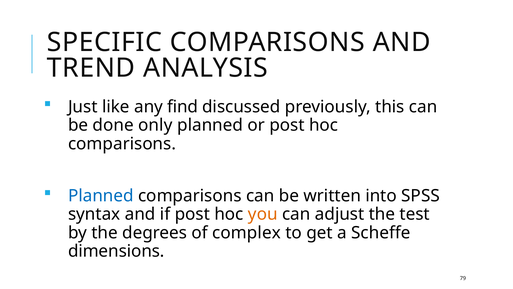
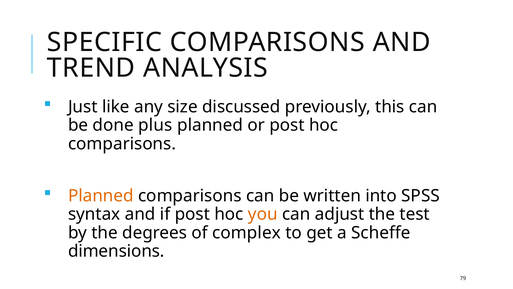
find: find -> size (183, 107)
only: only -> plus (155, 125)
Planned colour: blue -> orange (101, 195)
